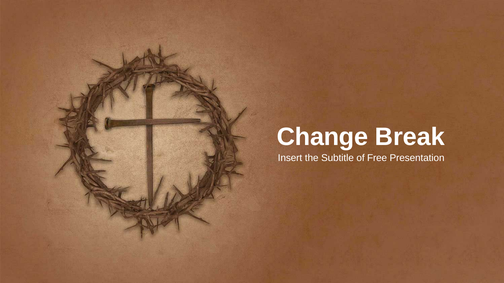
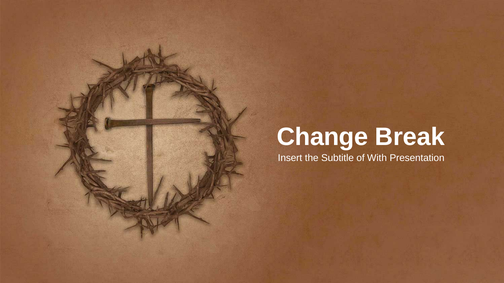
Free: Free -> With (377, 158)
